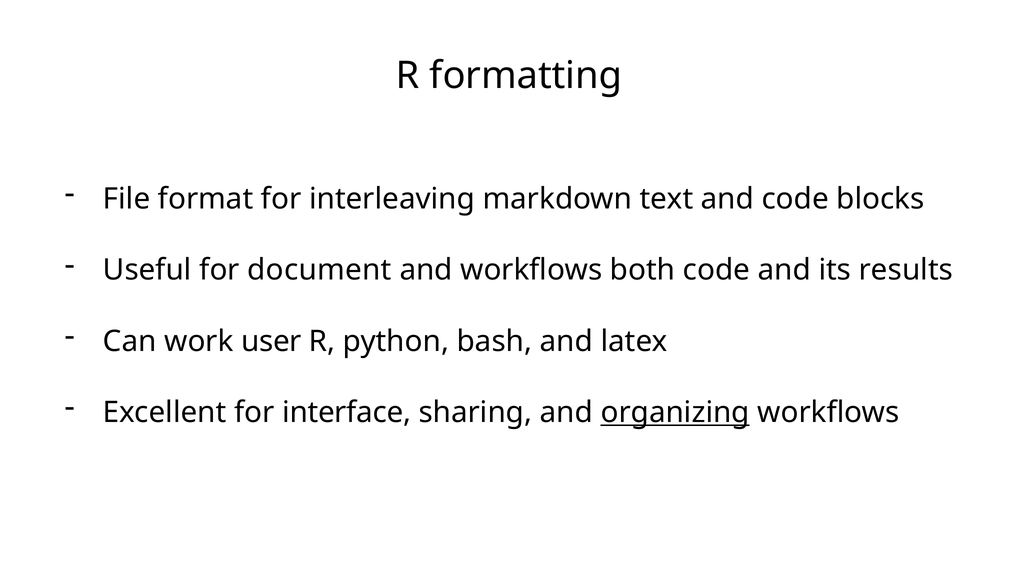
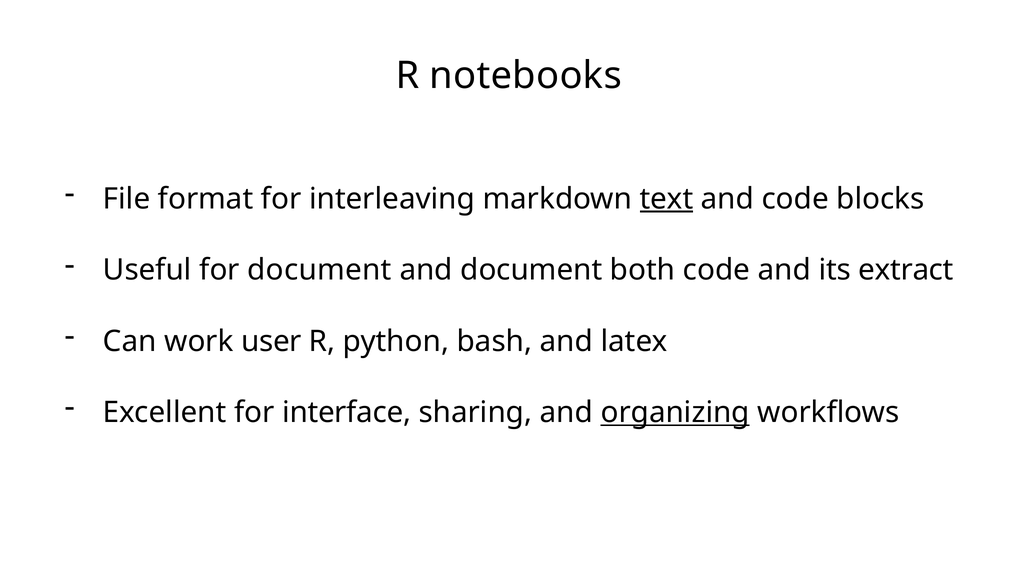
formatting: formatting -> notebooks (526, 76)
text underline: none -> present (667, 199)
and workflows: workflows -> document (531, 270)
results: results -> extract (906, 270)
